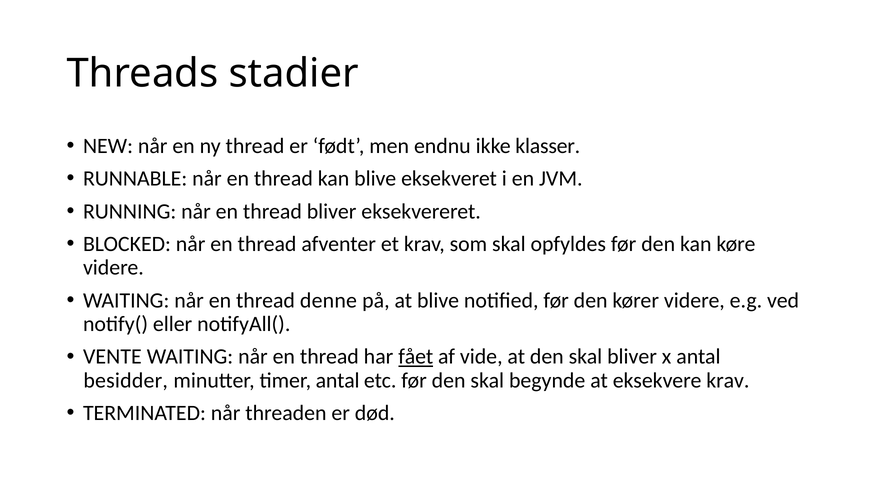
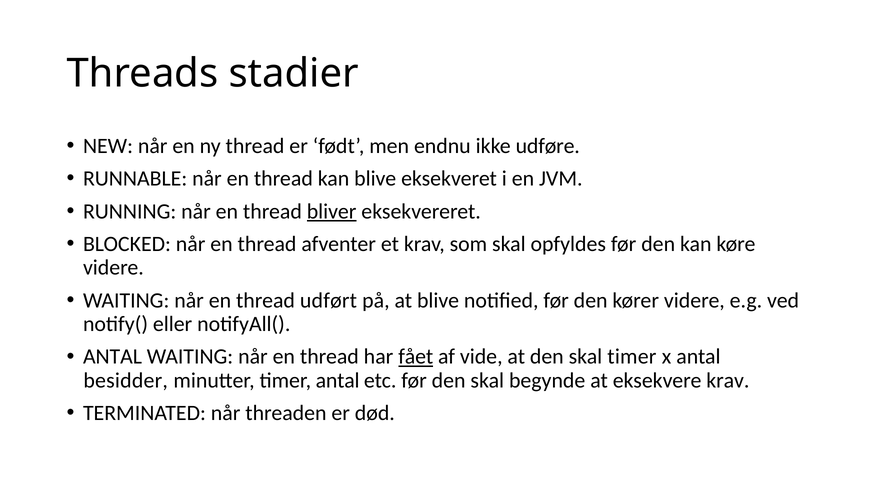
klasser: klasser -> udføre (548, 146)
bliver underline: none -> present (332, 211)
denne: denne -> udført (328, 300)
VENTE: VENTE -> ANTAL (112, 356)
skal bliver: bliver -> timer (632, 356)
